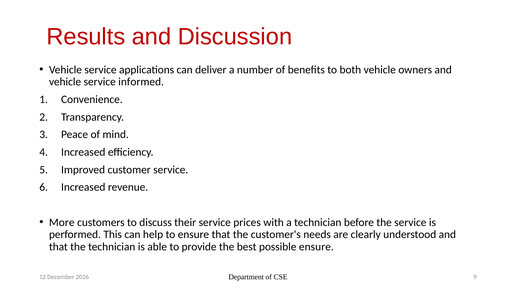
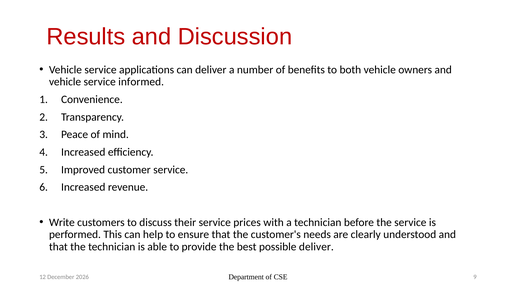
More: More -> Write (62, 222)
possible ensure: ensure -> deliver (316, 247)
